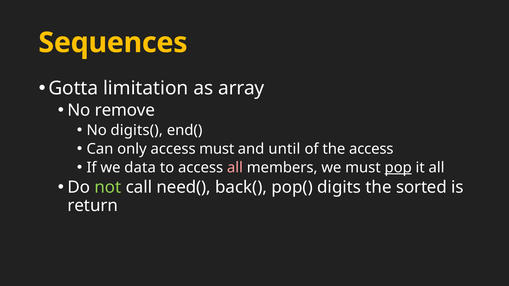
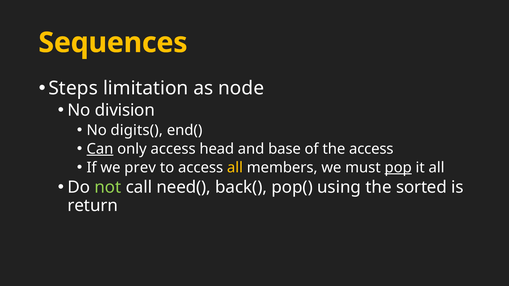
Gotta: Gotta -> Steps (73, 88)
array: array -> node (241, 88)
remove: remove -> division (125, 110)
Can underline: none -> present (100, 149)
access must: must -> head (217, 149)
until: until -> base (285, 149)
data: data -> prev (140, 168)
all colour: pink -> yellow (235, 168)
digits: digits -> using (339, 187)
